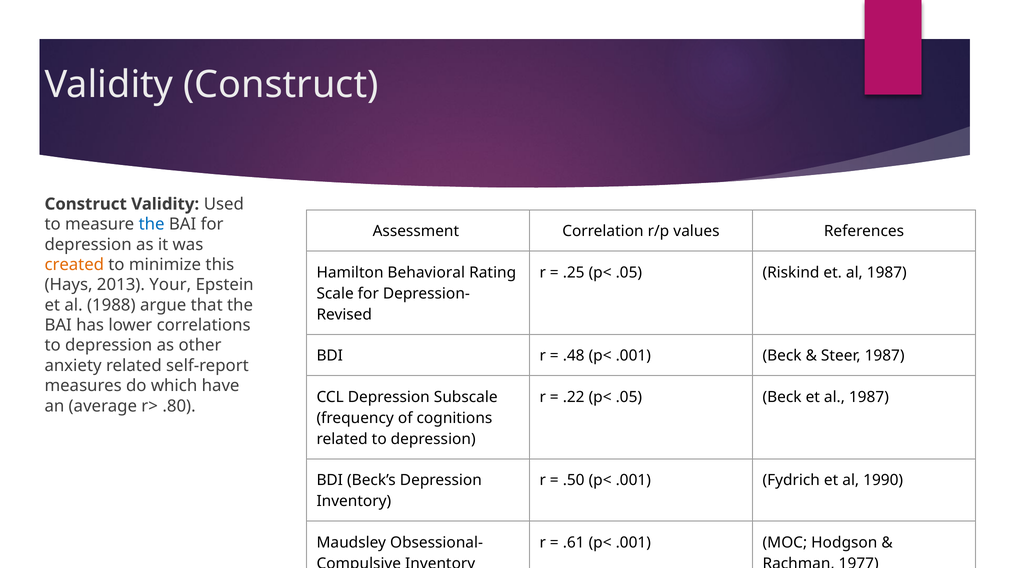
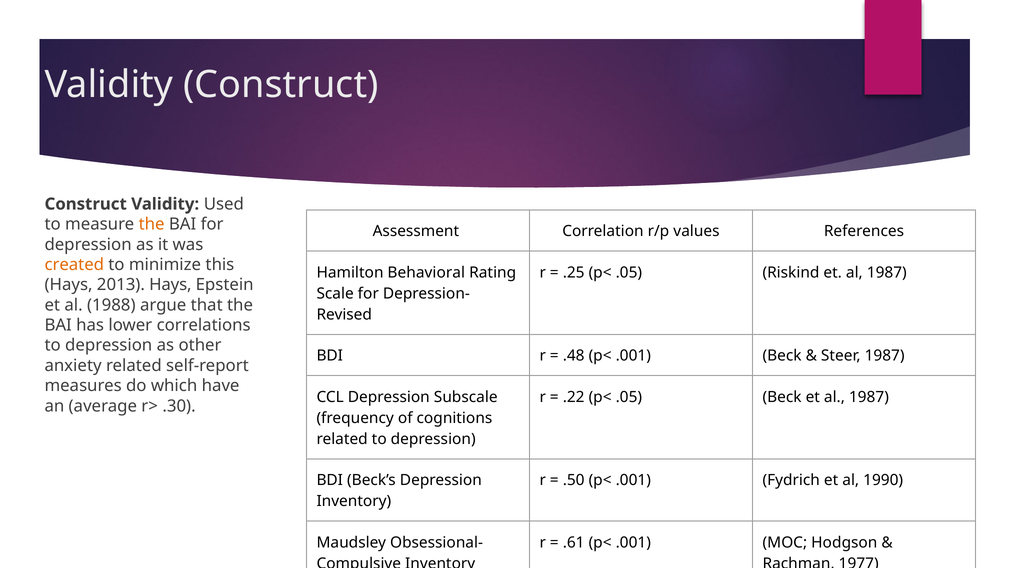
the colour: blue -> orange (152, 224)
2013 Your: Your -> Hays (170, 285)
.80: .80 -> .30 (179, 406)
